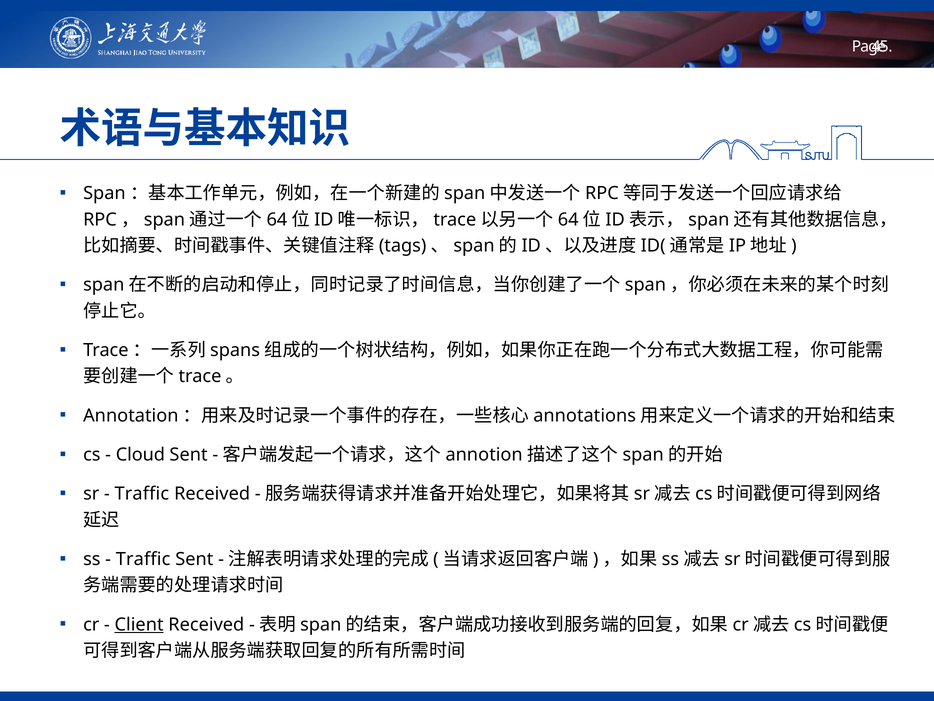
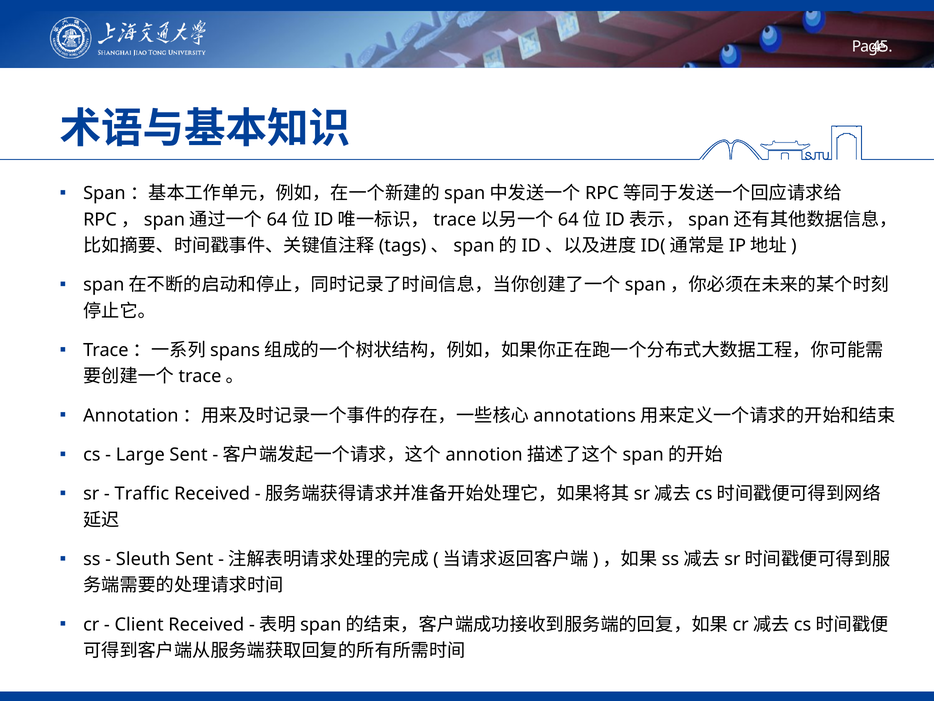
Cloud: Cloud -> Large (140, 454)
Traffic: Traffic -> Sleuth (143, 559)
Client underline: present -> none (139, 624)
